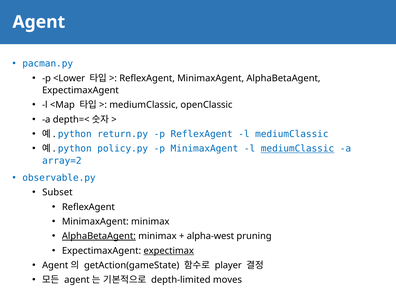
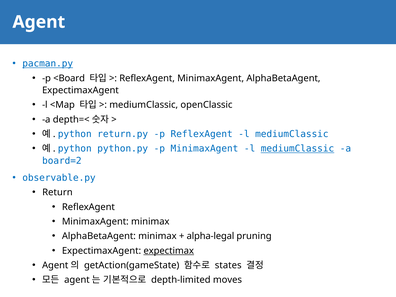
pacman.py underline: none -> present (48, 64)
<Lower: <Lower -> <Board (69, 78)
policy.py: policy.py -> python.py (123, 149)
array=2: array=2 -> board=2 (62, 161)
Subset: Subset -> Return (57, 192)
AlphaBetaAgent underline: present -> none (99, 236)
alpha-west: alpha-west -> alpha-legal (210, 236)
player: player -> states (228, 265)
